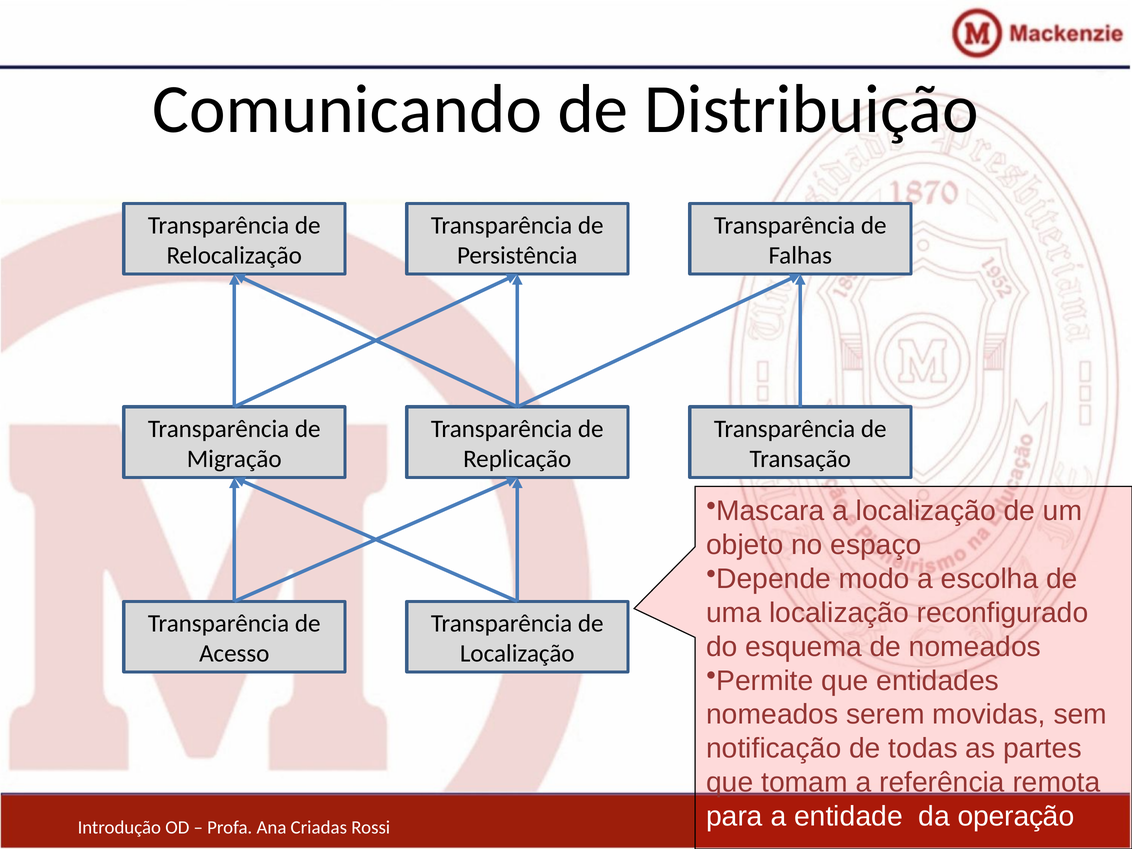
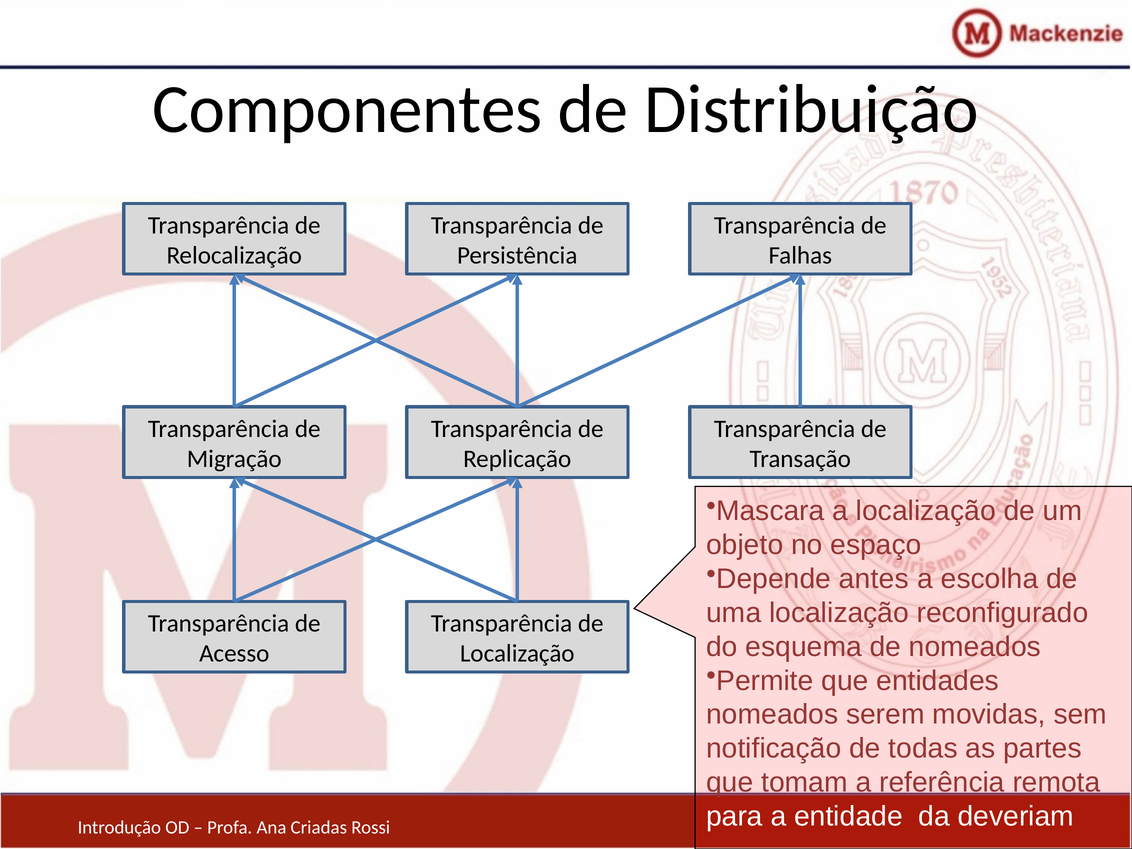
Comunicando: Comunicando -> Componentes (347, 110)
modo: modo -> antes (874, 579)
operação: operação -> deveriam (1016, 817)
